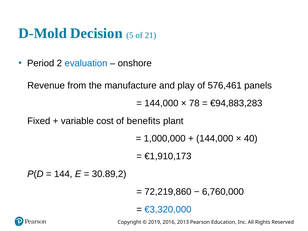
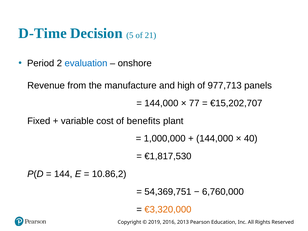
D-Mold: D-Mold -> D-Time (43, 33)
play: play -> high (186, 85)
576,461: 576,461 -> 977,713 (225, 85)
78: 78 -> 77 (194, 103)
€94,883,283: €94,883,283 -> €15,202,707 (236, 103)
€1,910,173: €1,910,173 -> €1,817,530 (168, 156)
30.89,2: 30.89,2 -> 10.86,2 (109, 174)
72,219,860: 72,219,860 -> 54,369,751 (168, 192)
€3,320,000 colour: blue -> orange (168, 209)
